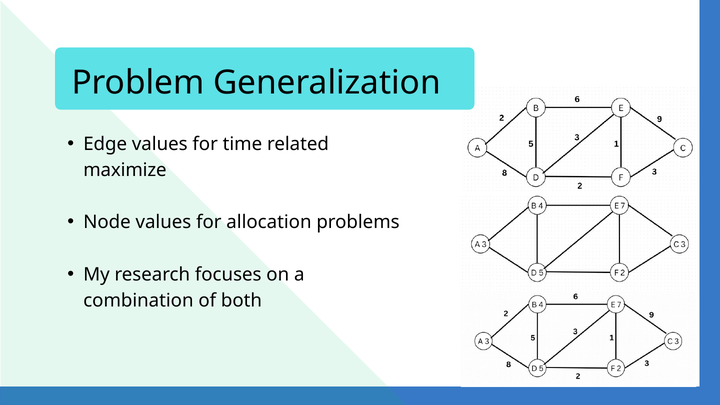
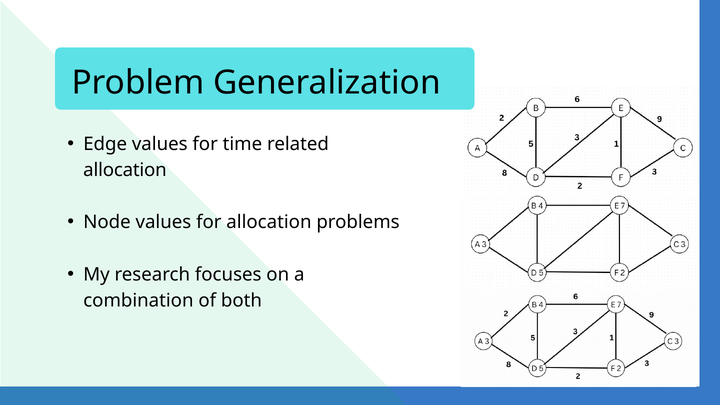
maximize: maximize -> allocation (125, 170)
